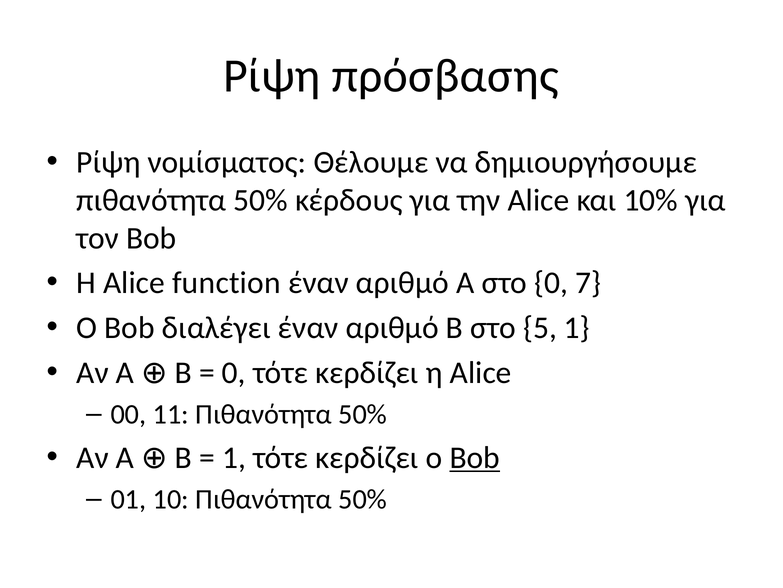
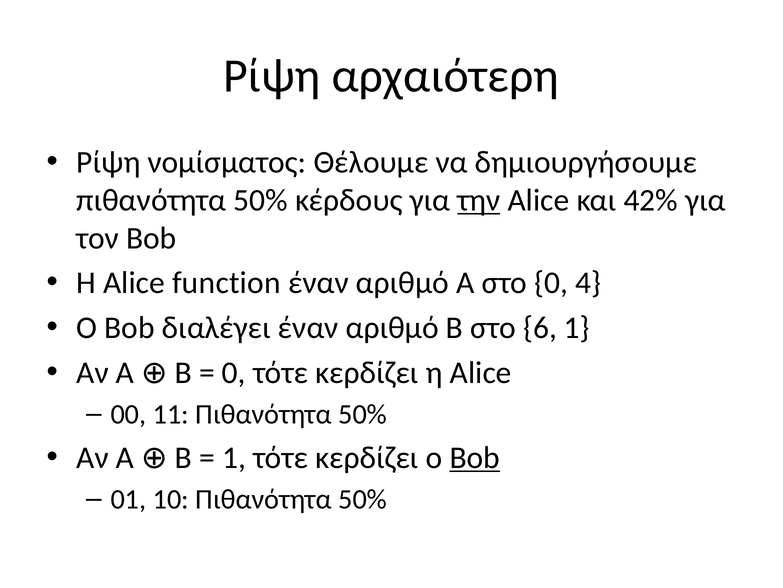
πρόσβασης: πρόσβασης -> αρχαιότερη (445, 76)
την underline: none -> present (479, 200)
10%: 10% -> 42% (651, 200)
7: 7 -> 4 (588, 283)
5: 5 -> 6 (540, 327)
